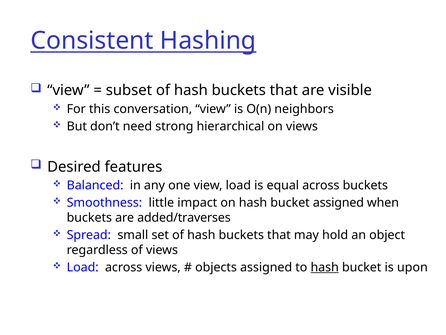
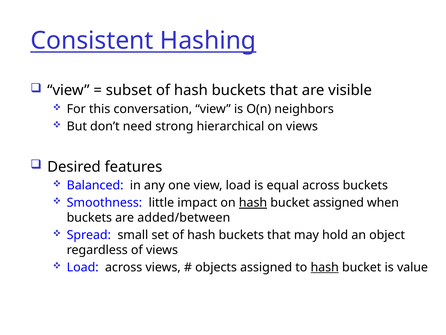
hash underline: none -> present (253, 203)
added/traverses: added/traverses -> added/between (184, 217)
upon: upon -> value (412, 267)
